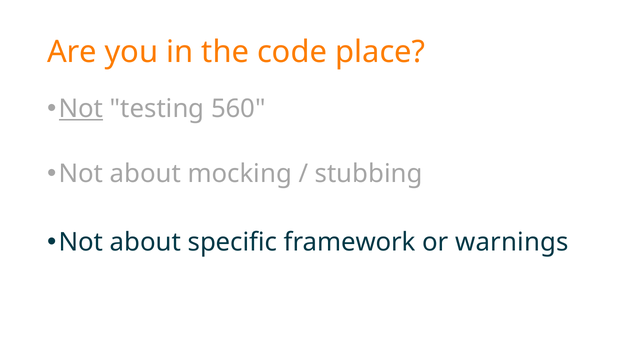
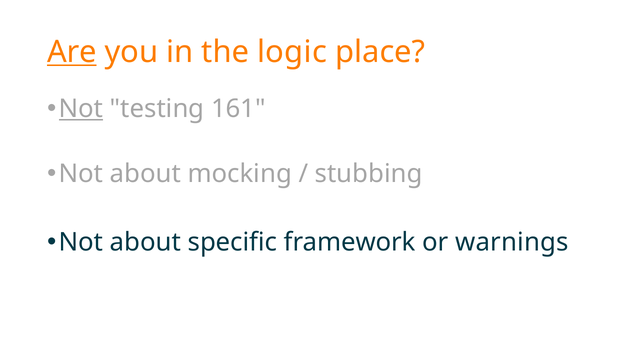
Are underline: none -> present (72, 52)
code: code -> logic (292, 52)
560: 560 -> 161 (238, 109)
